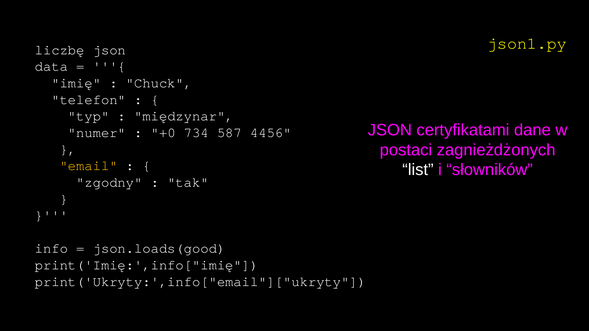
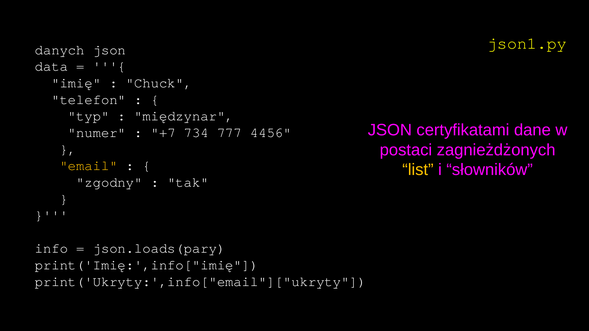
liczbę: liczbę -> danych (60, 50)
+0: +0 -> +7 (163, 133)
587: 587 -> 777 (229, 133)
list colour: white -> yellow (418, 170)
json.loads(good: json.loads(good -> json.loads(pary (159, 249)
